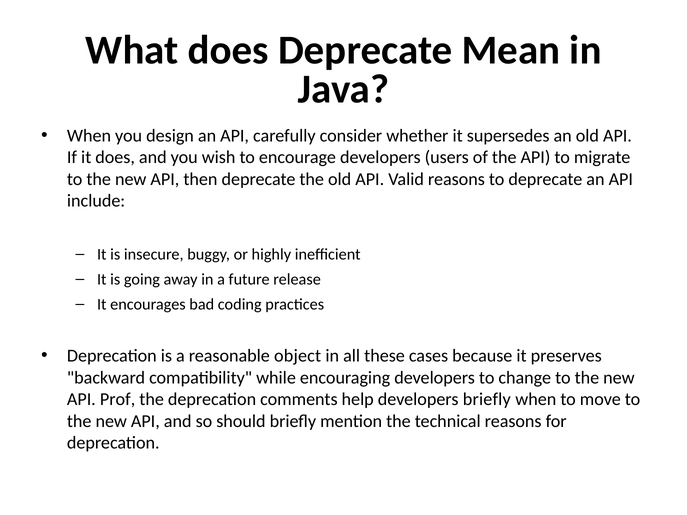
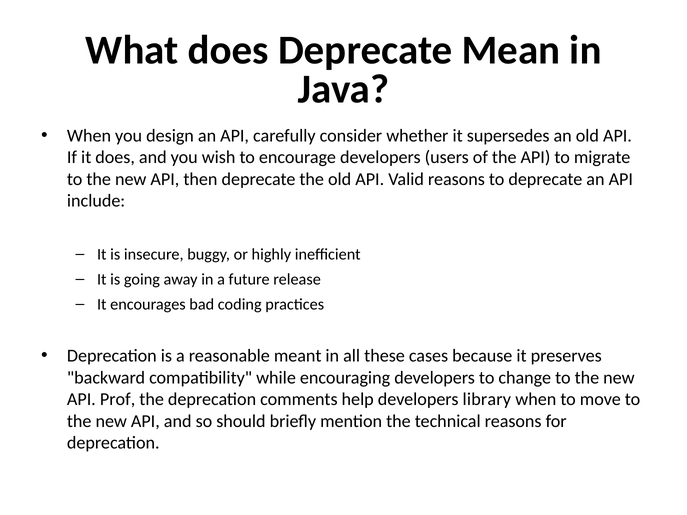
object: object -> meant (298, 356)
developers briefly: briefly -> library (487, 400)
